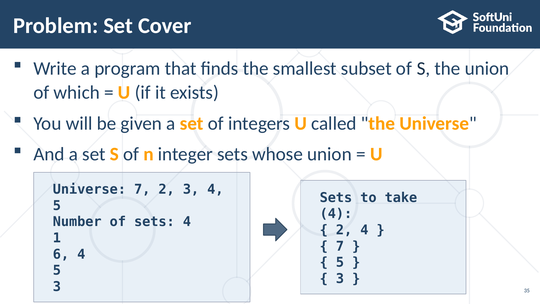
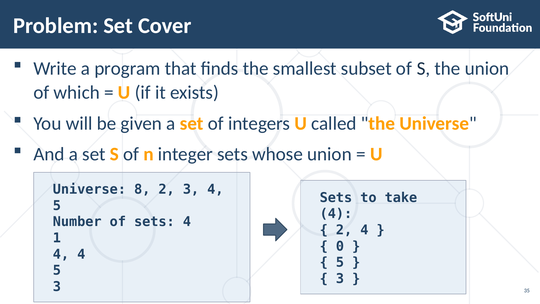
Universe 7: 7 -> 8 (142, 189)
7: 7 -> 0 (340, 246)
6: 6 -> 4 (61, 254)
